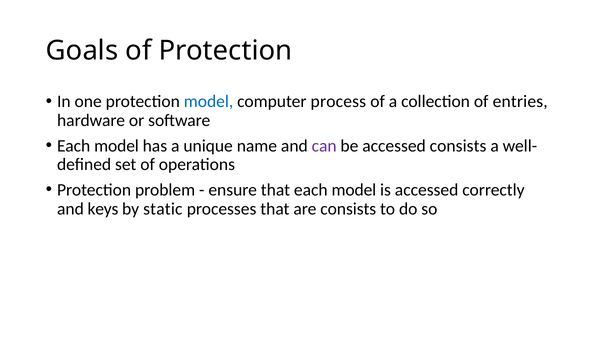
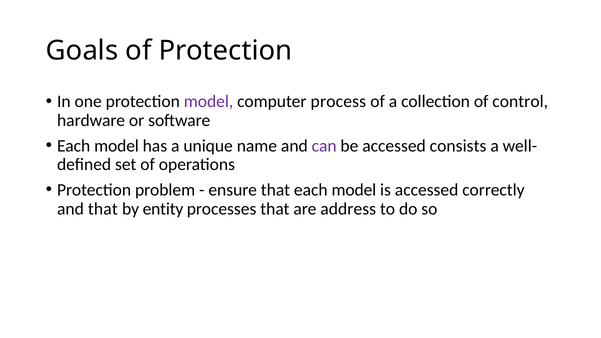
model colour: blue -> purple (209, 102)
entries: entries -> control (520, 102)
and keys: keys -> that (103, 209)
static: static -> entity (163, 209)
are consists: consists -> address (348, 209)
